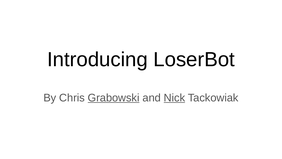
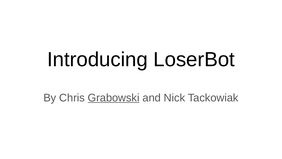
Nick underline: present -> none (174, 98)
